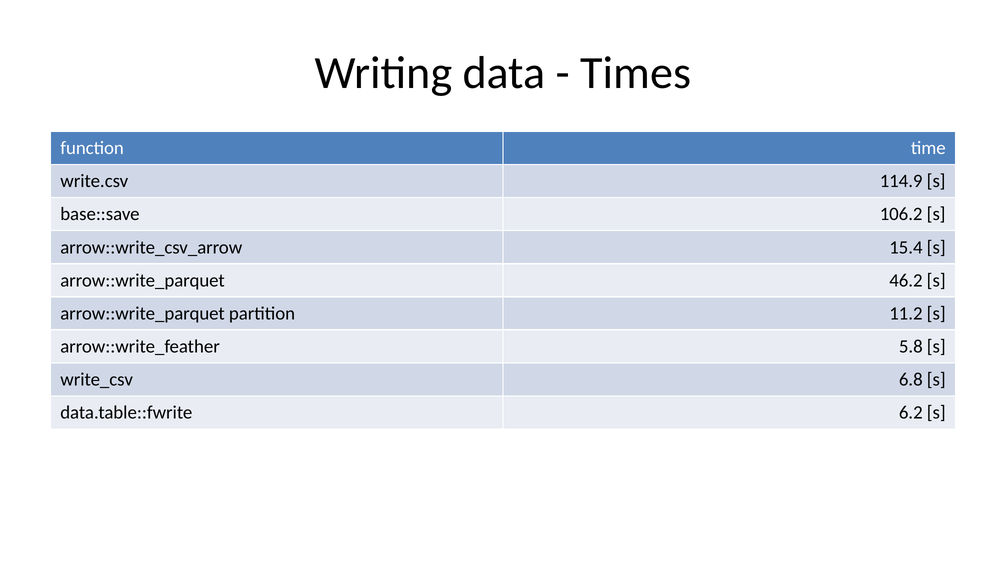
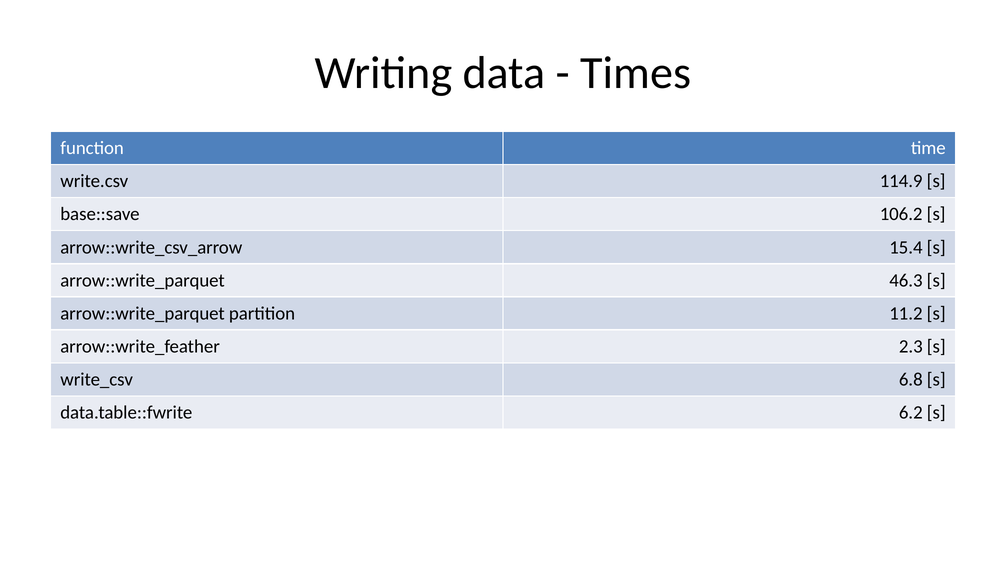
46.2: 46.2 -> 46.3 (906, 280)
5.8: 5.8 -> 2.3 (911, 347)
